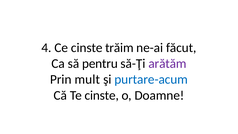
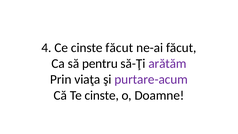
cinste trăim: trăim -> făcut (119, 48)
mult: mult -> viaţa (87, 79)
purtare-acum colour: blue -> purple (151, 79)
